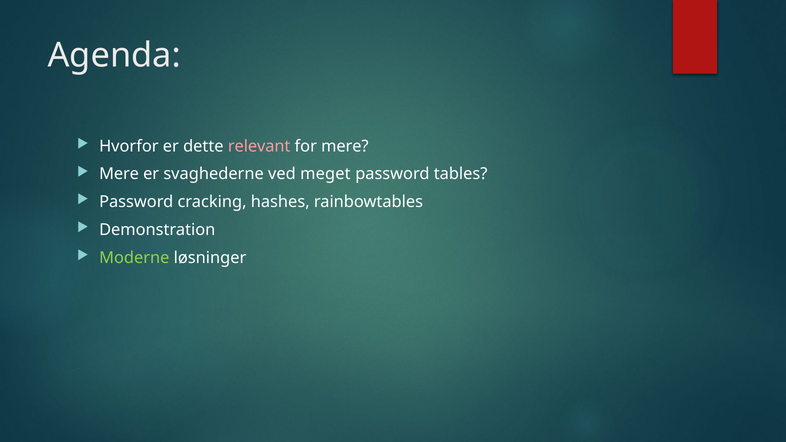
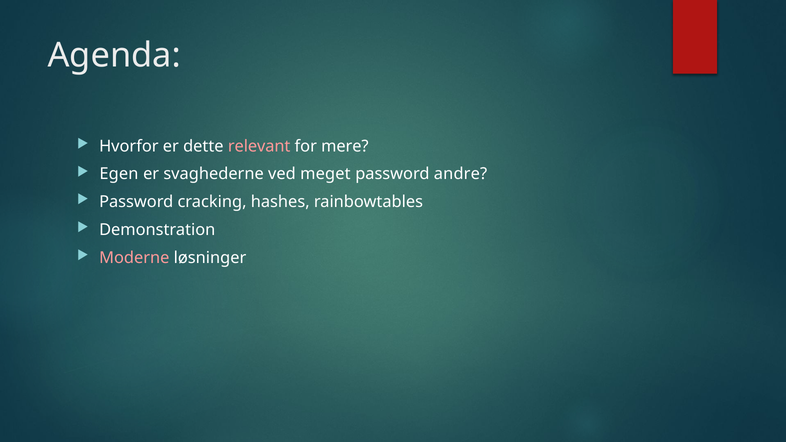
Mere: Mere -> Egen (119, 174)
tables: tables -> andre (461, 174)
Moderne colour: light green -> pink (134, 258)
